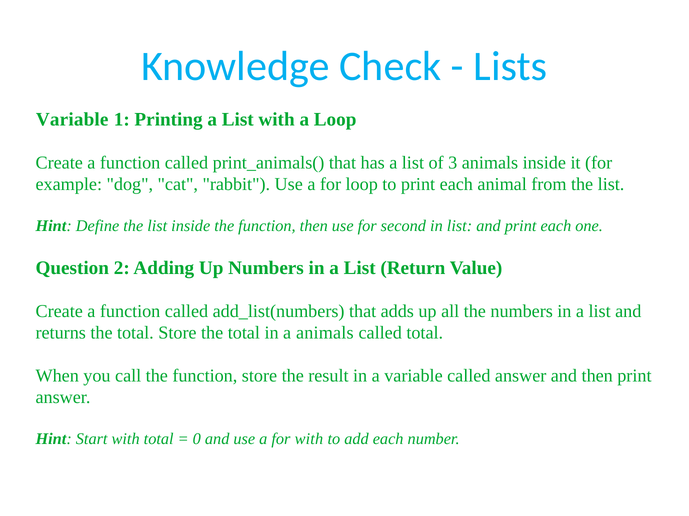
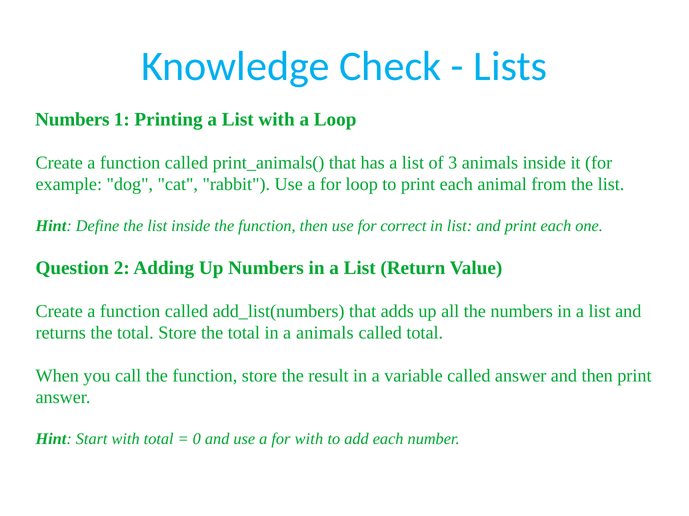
Variable: Variable -> Numbers (72, 120)
second: second -> correct (403, 226)
